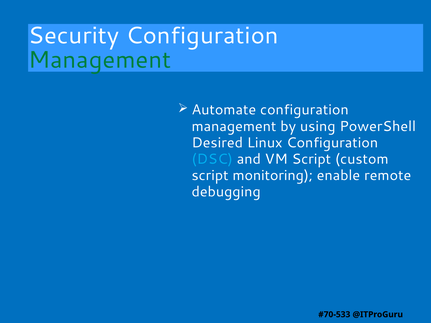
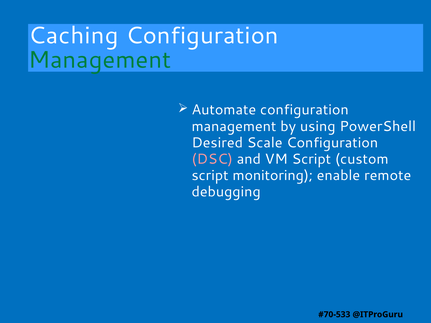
Security: Security -> Caching (74, 36)
Linux: Linux -> Scale (265, 143)
DSC colour: light blue -> pink (212, 159)
